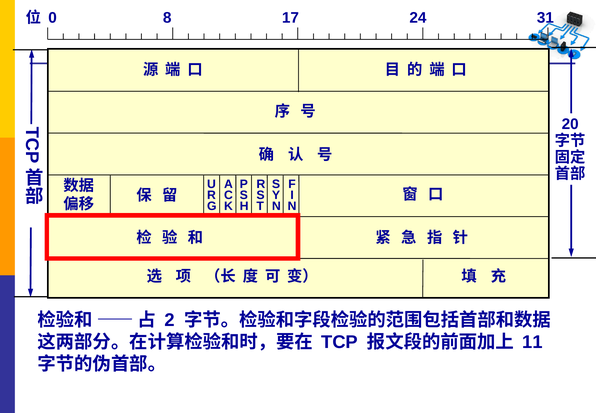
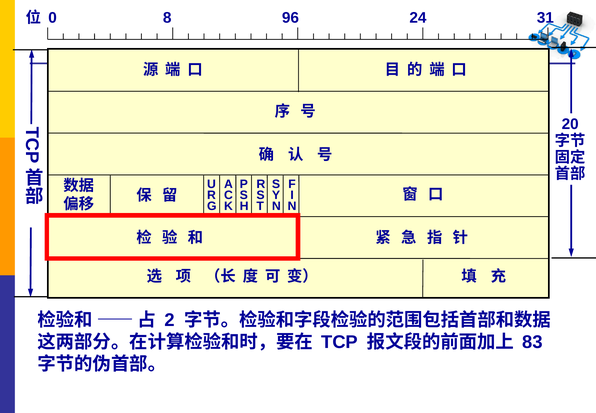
17: 17 -> 96 (290, 18)
11: 11 -> 83 (532, 342)
